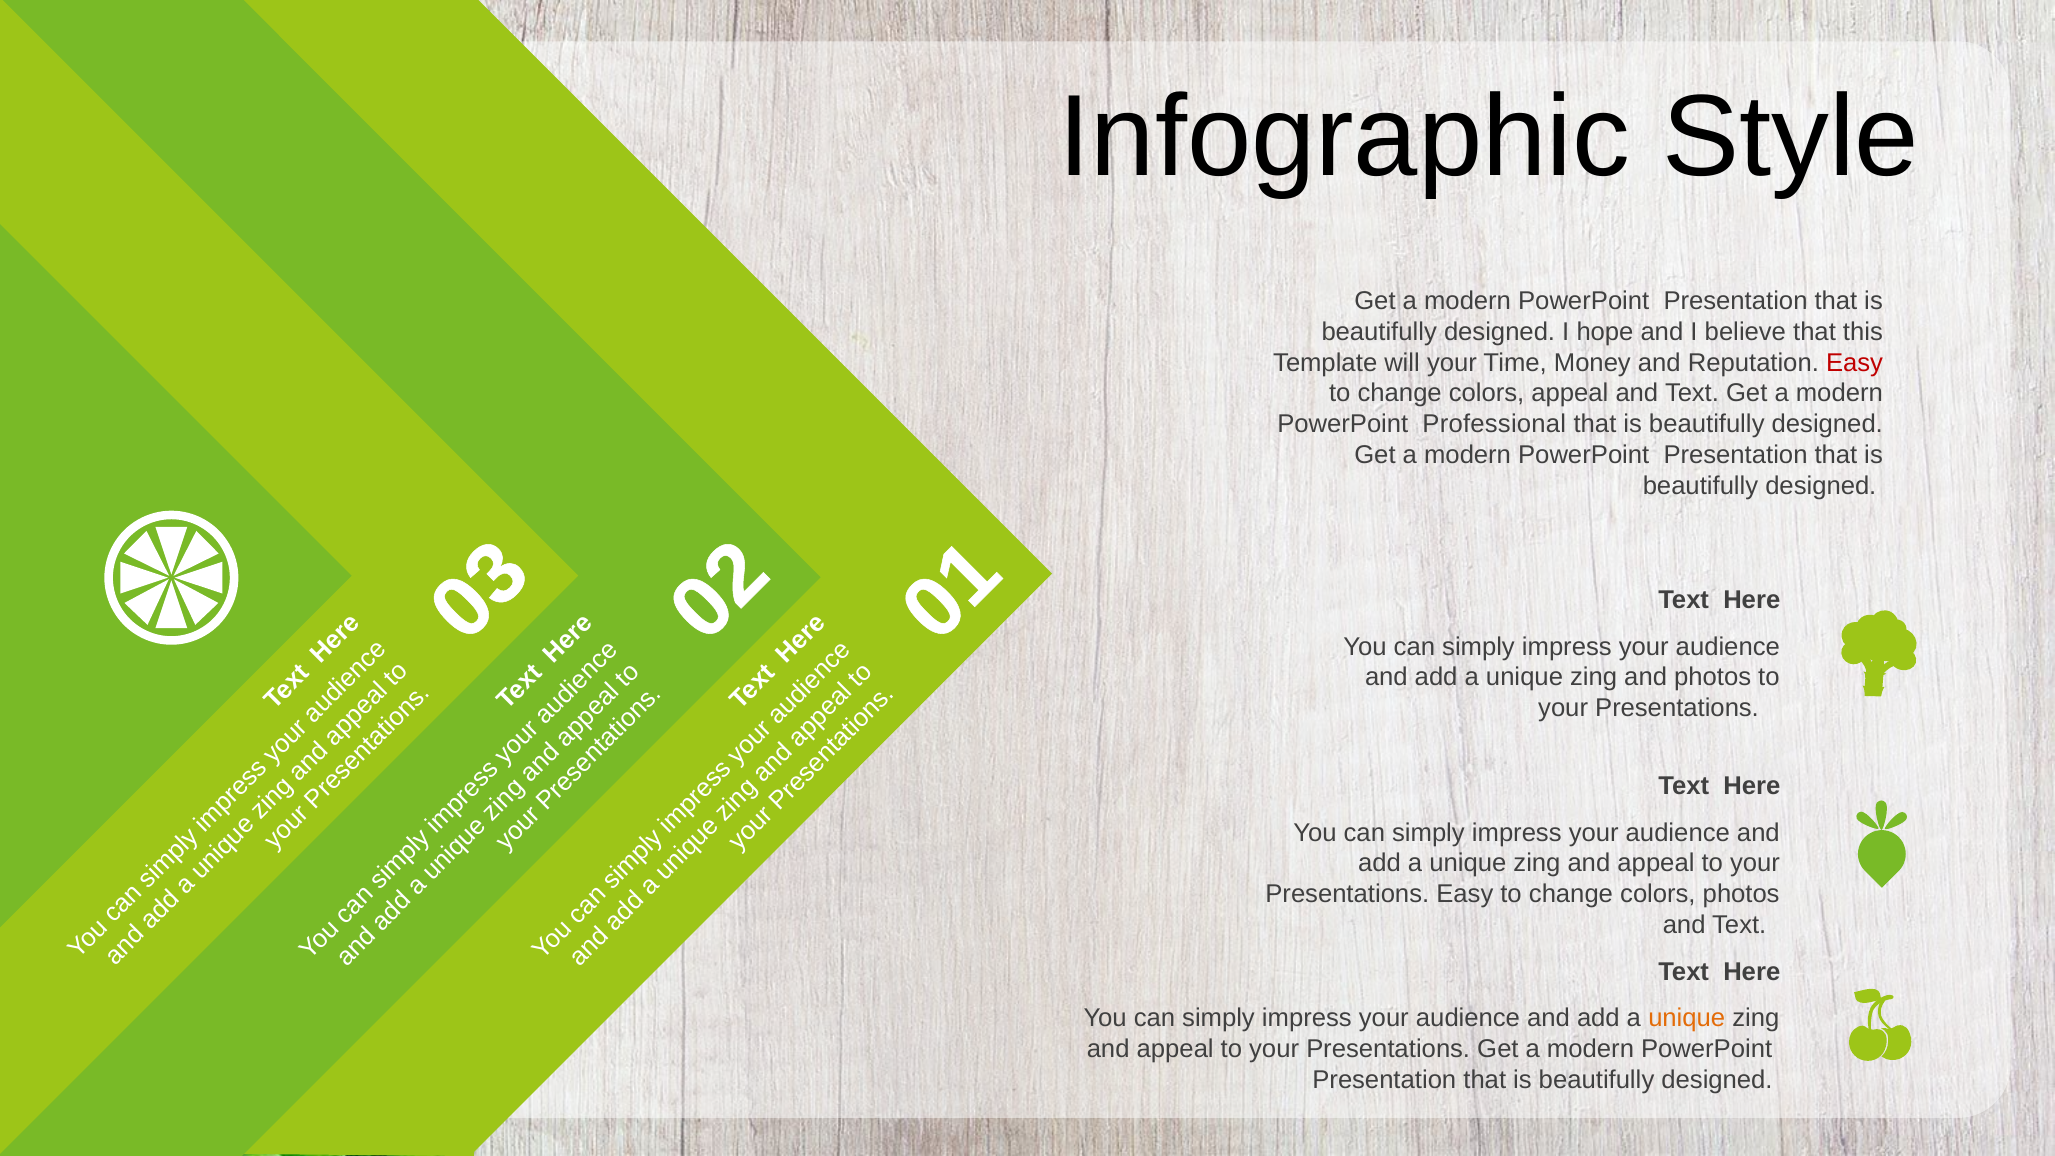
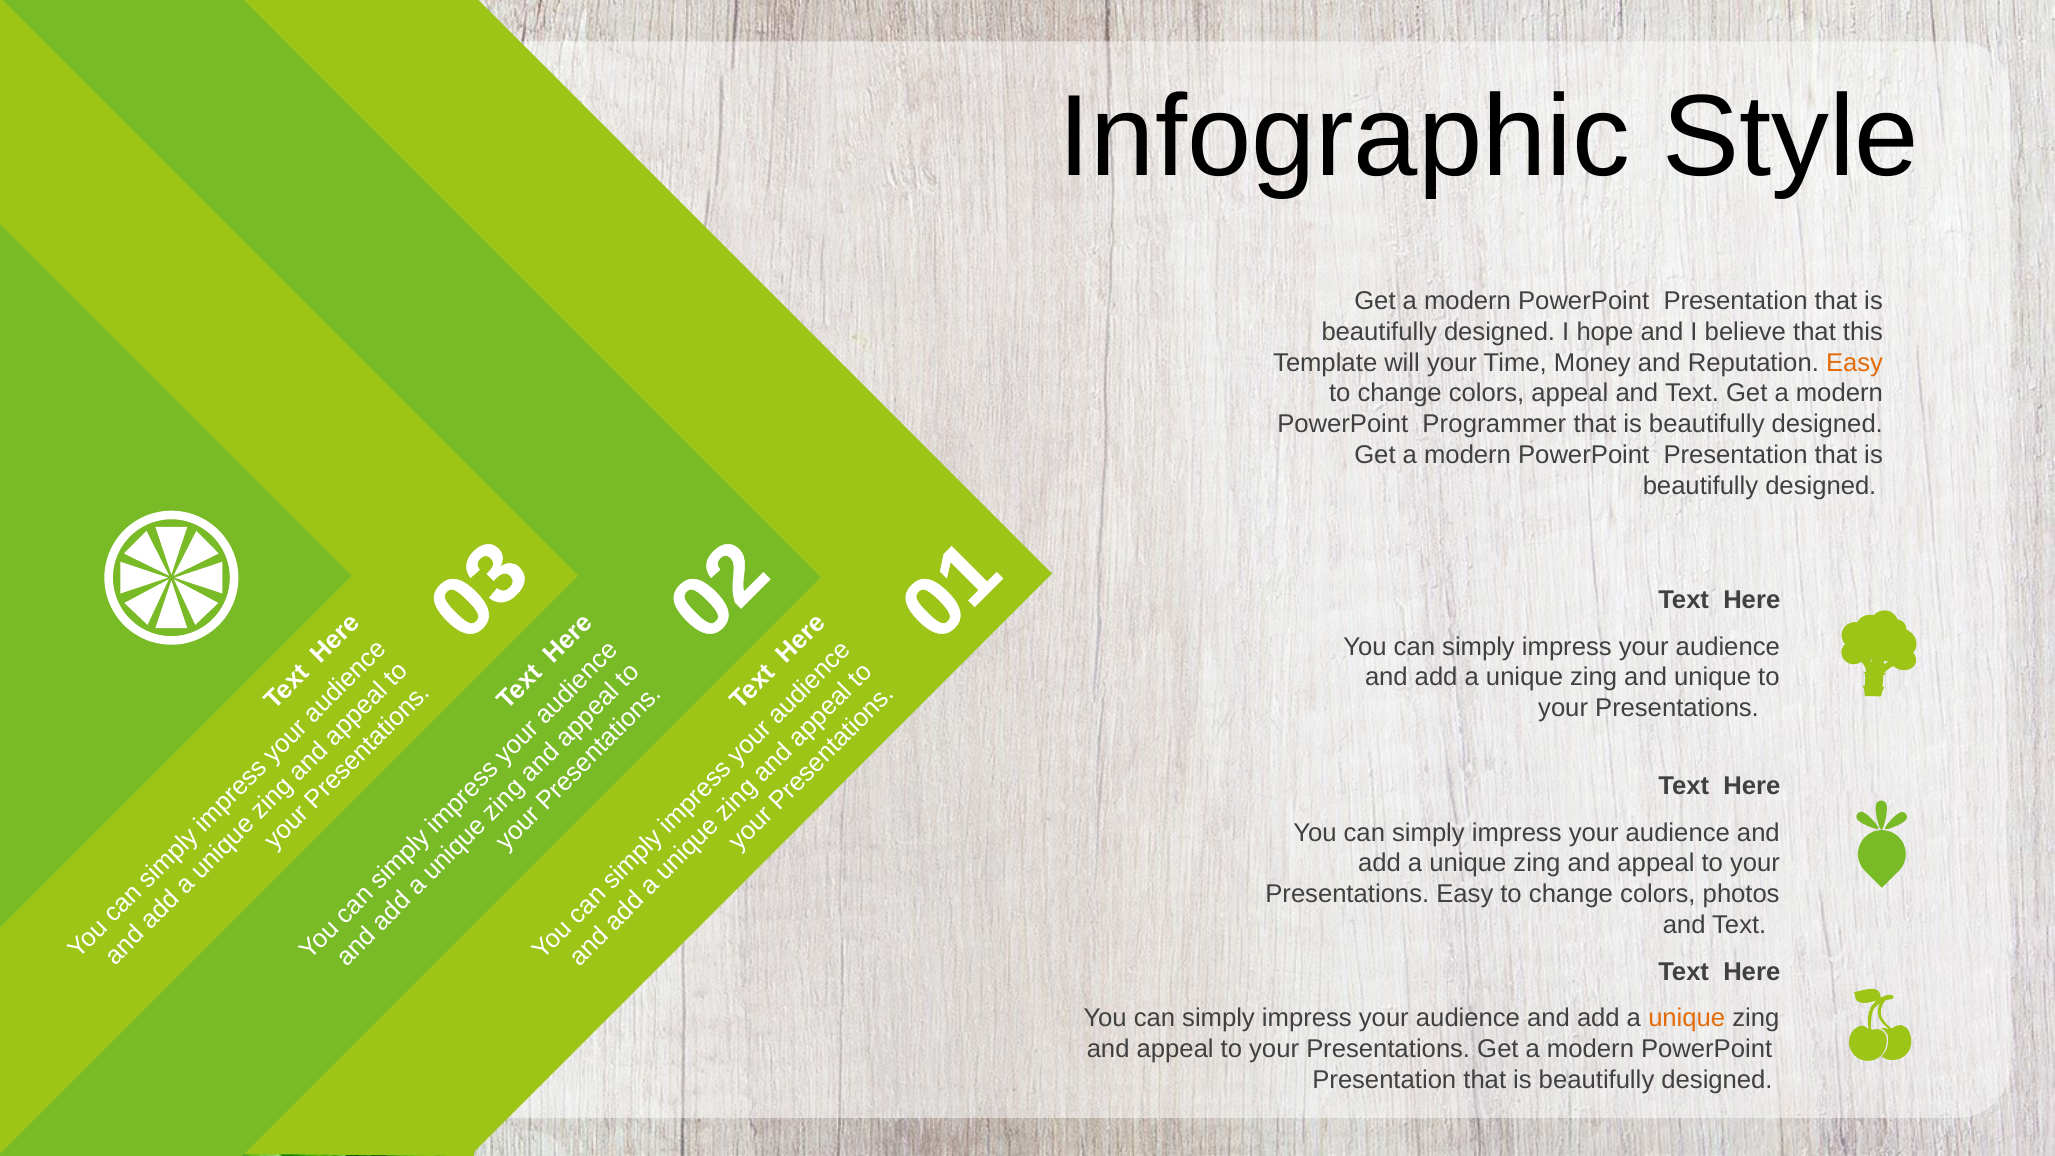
Easy colour: red -> orange (1855, 363)
Professional: Professional -> Programmer (1494, 424)
and photos: photos -> unique (1713, 677)
